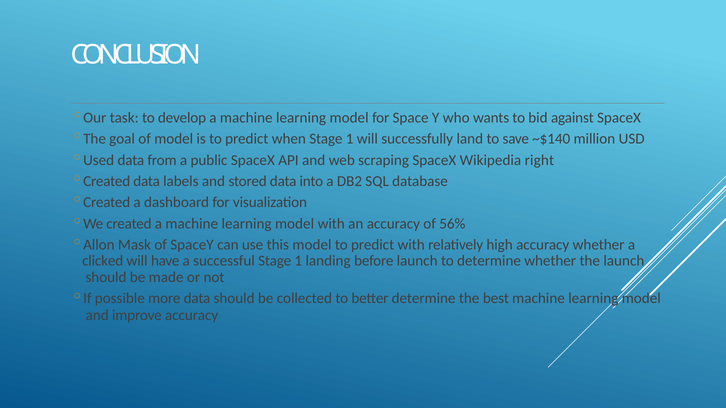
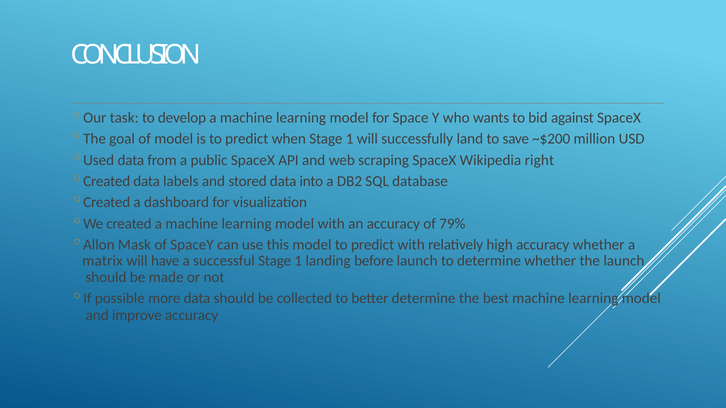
~$140: ~$140 -> ~$200 (551, 139)
56%: 56% -> 79% (452, 224)
clicked: clicked -> matrix (103, 261)
